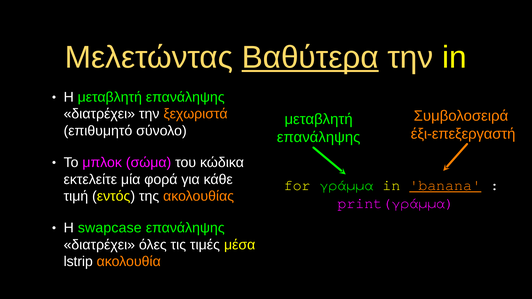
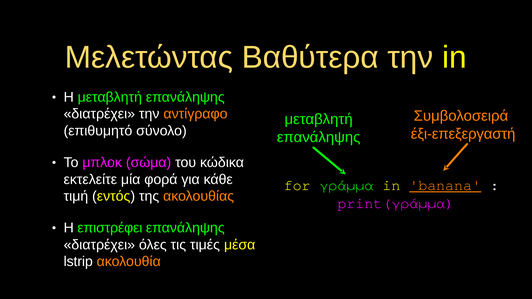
Βαθύτερα underline: present -> none (310, 57)
ξεχωριστά: ξεχωριστά -> αντίγραφο (196, 114)
swapcase: swapcase -> επιστρέφει (110, 228)
